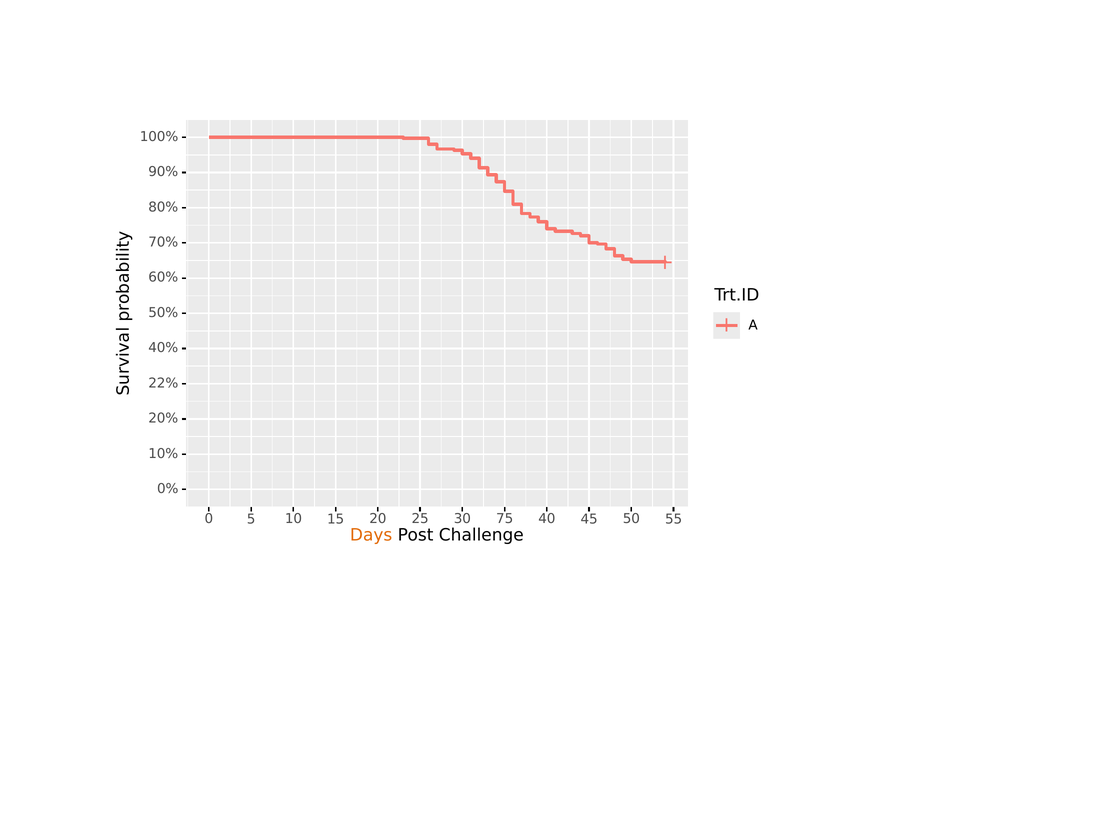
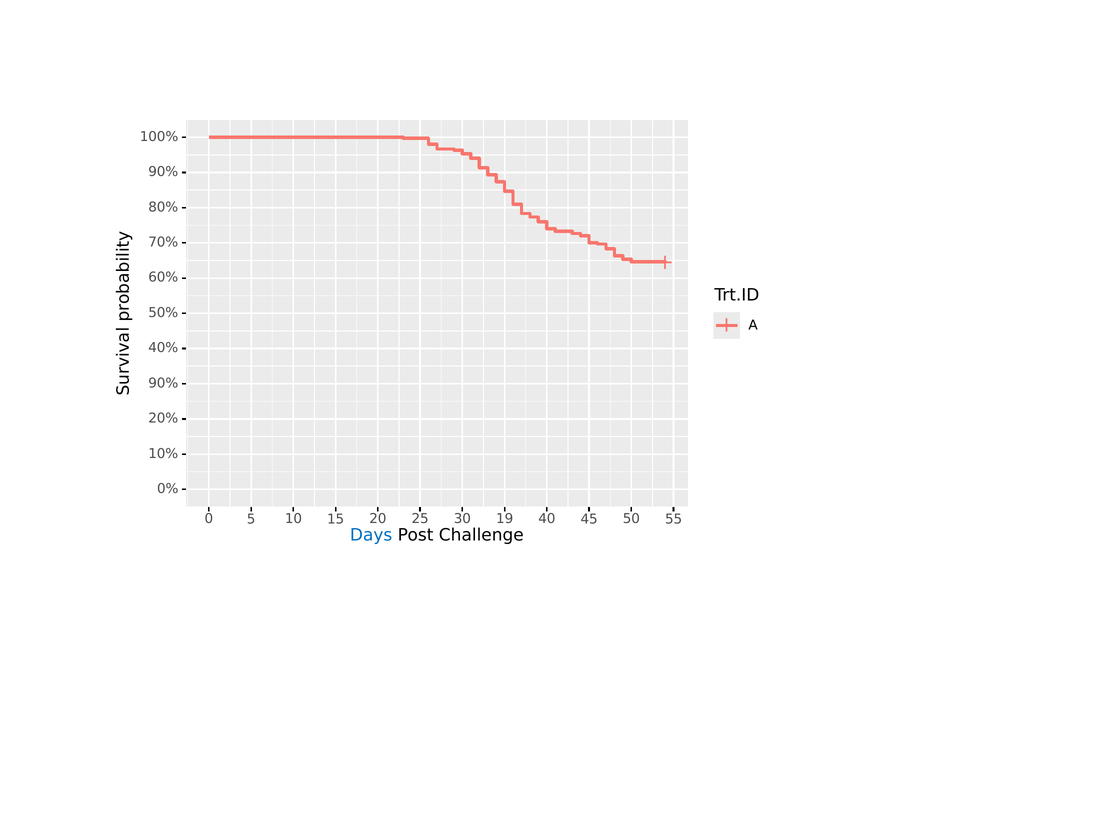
22%: 22% -> 90% (163, 383)
75: 75 -> 19 (505, 519)
Days colour: orange -> blue (371, 535)
